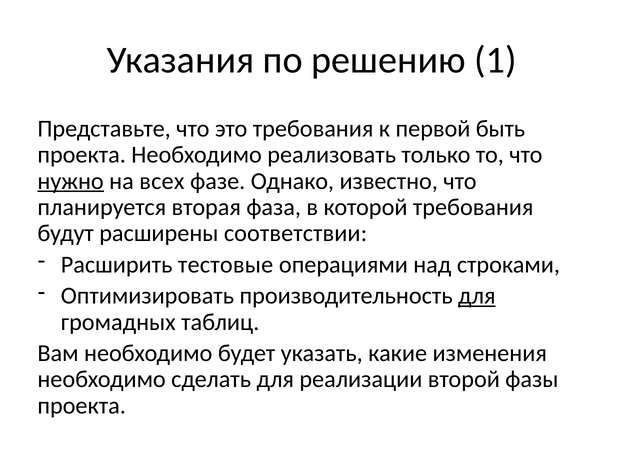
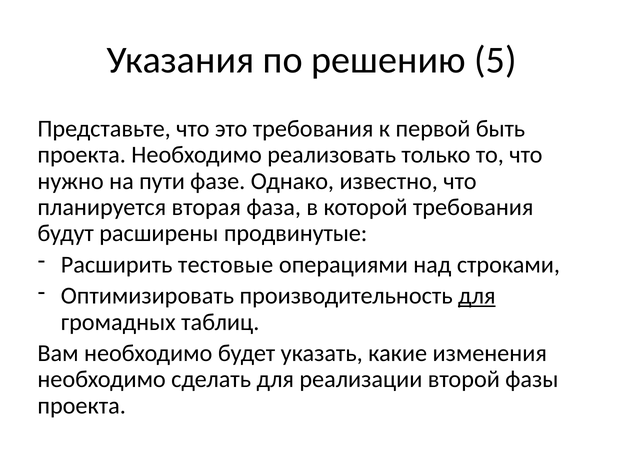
1: 1 -> 5 (495, 60)
нужно underline: present -> none (71, 181)
всех: всех -> пути (162, 181)
соответствии: соответствии -> продвинутые (296, 233)
